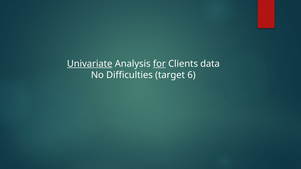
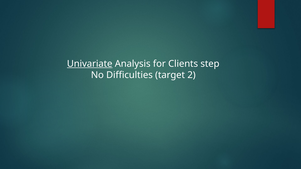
for underline: present -> none (159, 64)
data: data -> step (210, 64)
6: 6 -> 2 (191, 75)
